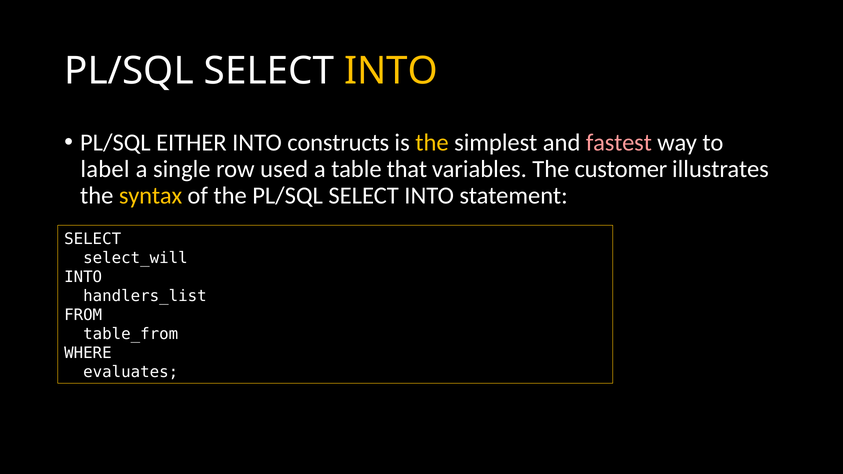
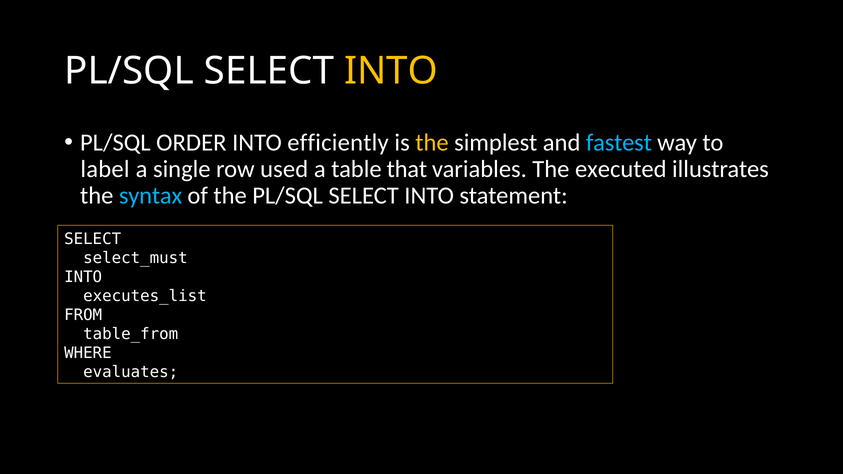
EITHER: EITHER -> ORDER (191, 143)
constructs: constructs -> efficiently (338, 143)
fastest colour: pink -> light blue (619, 143)
customer: customer -> executed (621, 169)
syntax colour: yellow -> light blue (151, 196)
select_will: select_will -> select_must (135, 258)
handlers_list: handlers_list -> executes_list (145, 296)
